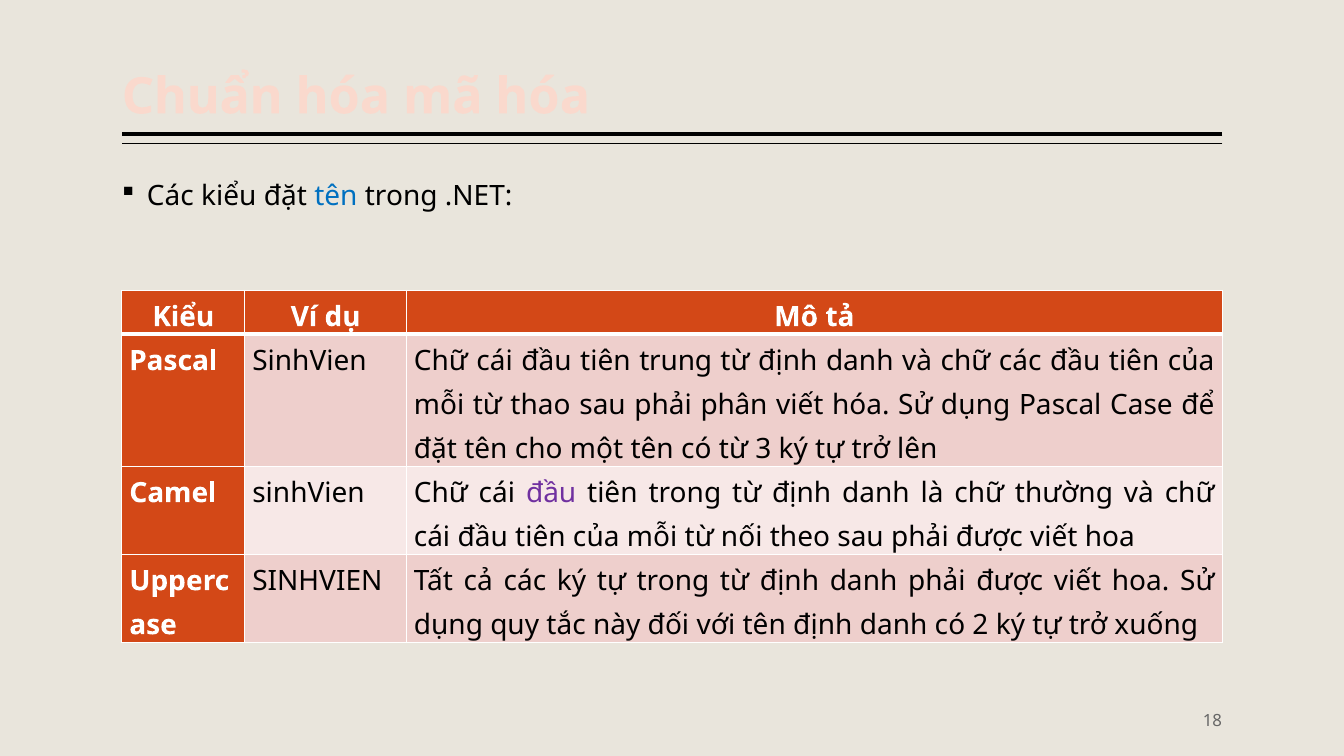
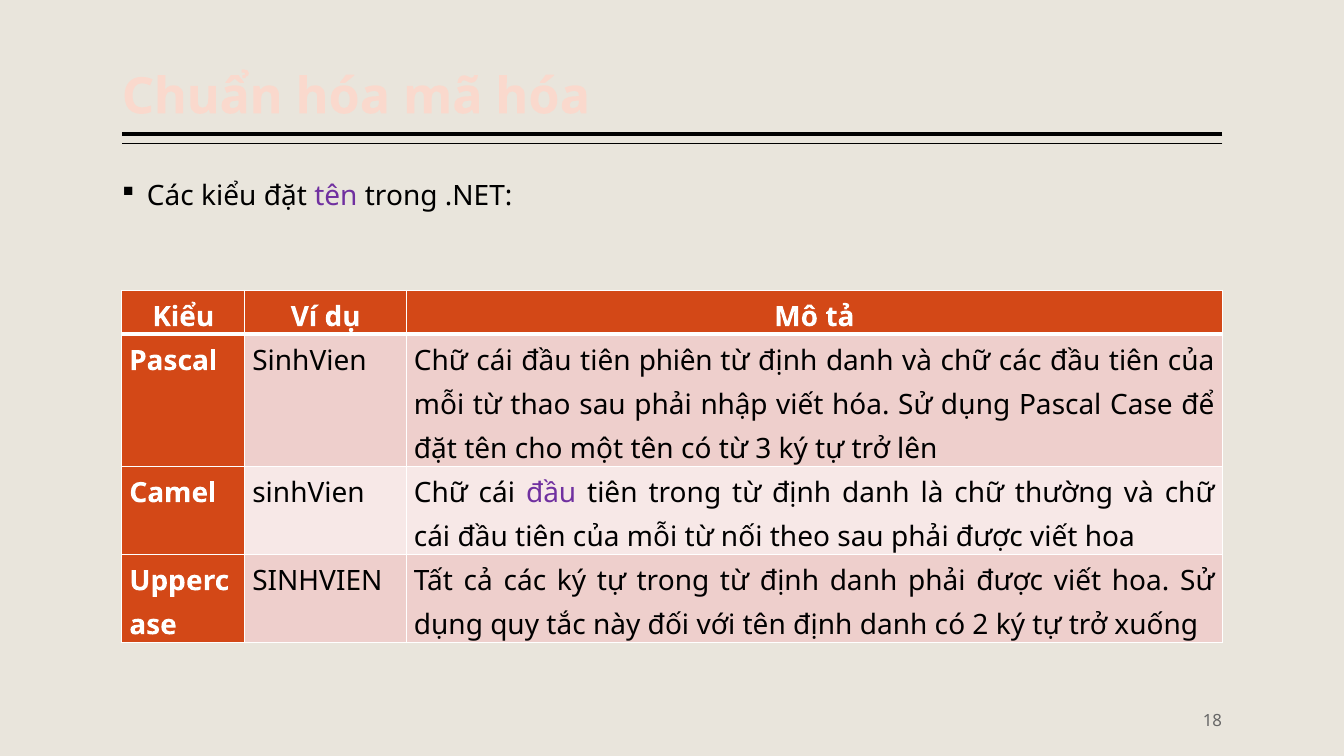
tên colour: blue -> purple (336, 196)
trung: trung -> phiên (676, 361)
phân: phân -> nhập (734, 405)
